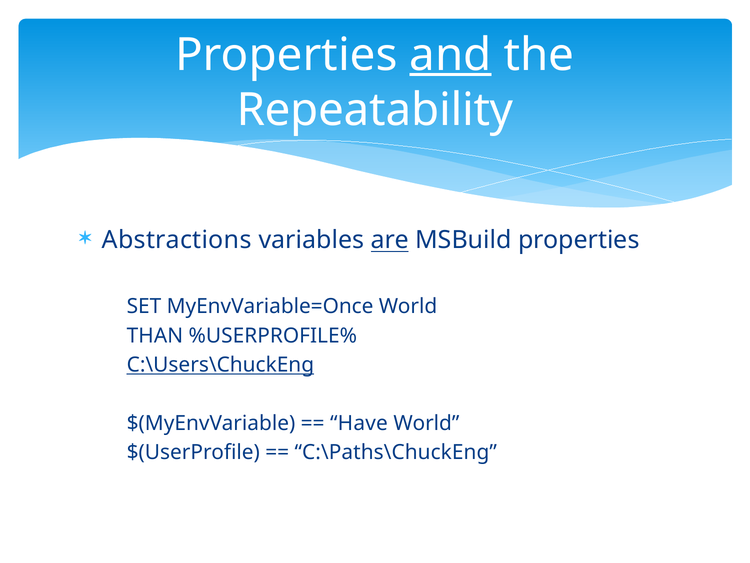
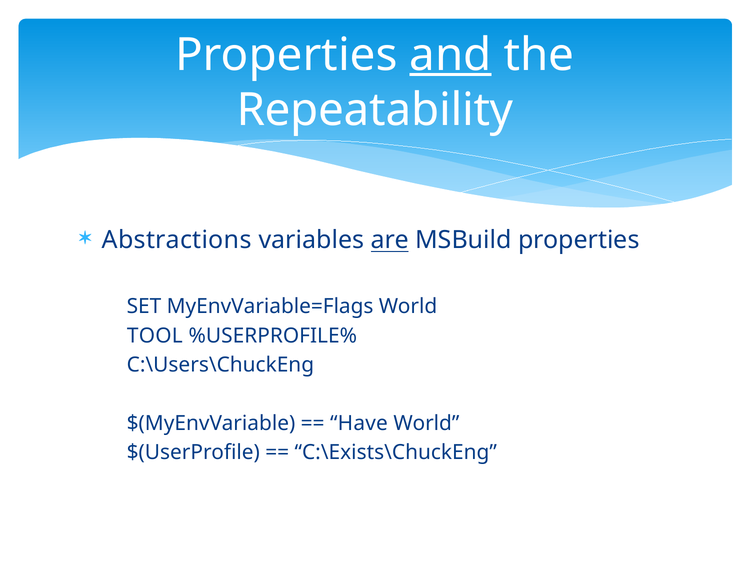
MyEnvVariable=Once: MyEnvVariable=Once -> MyEnvVariable=Flags (270, 306)
THAN: THAN -> TOOL (155, 335)
C:\Users\ChuckEng underline: present -> none (220, 365)
C:\Paths\ChuckEng: C:\Paths\ChuckEng -> C:\Exists\ChuckEng (396, 452)
